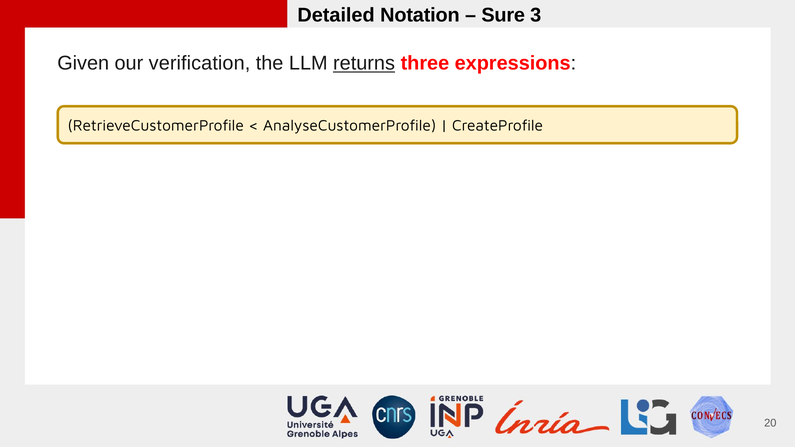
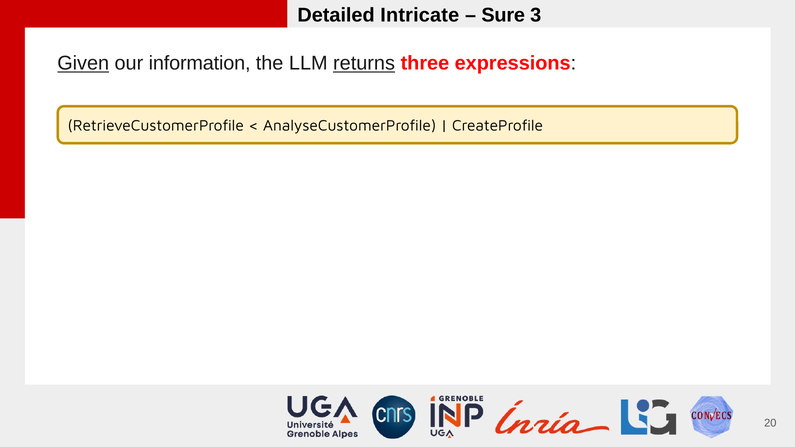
Notation: Notation -> Intricate (420, 15)
Given underline: none -> present (83, 63)
verification: verification -> information (200, 63)
